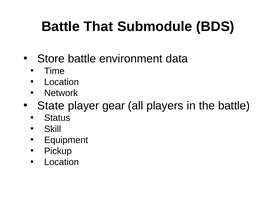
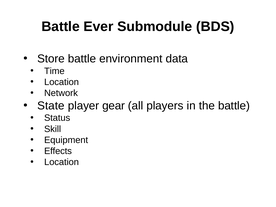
That: That -> Ever (98, 27)
Pickup: Pickup -> Effects (58, 151)
